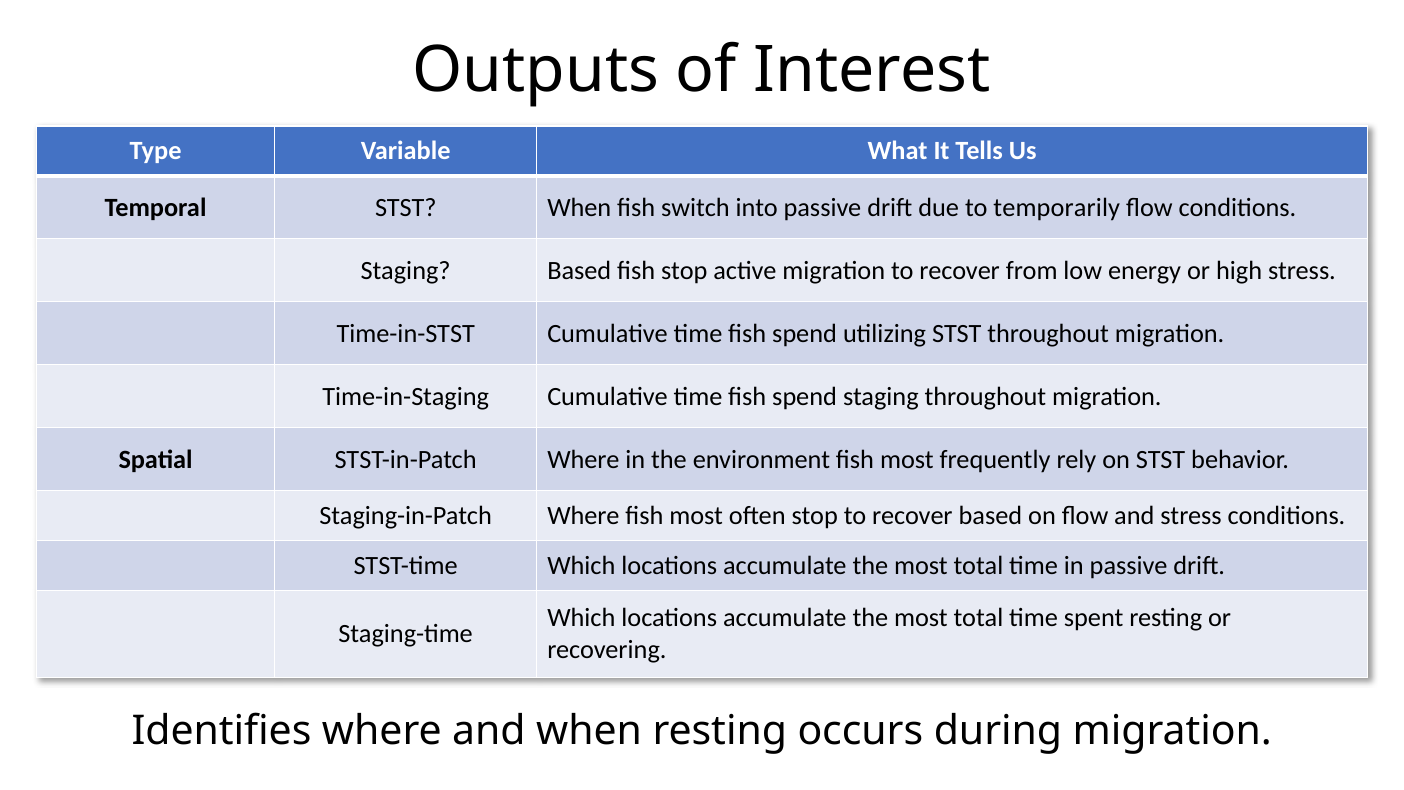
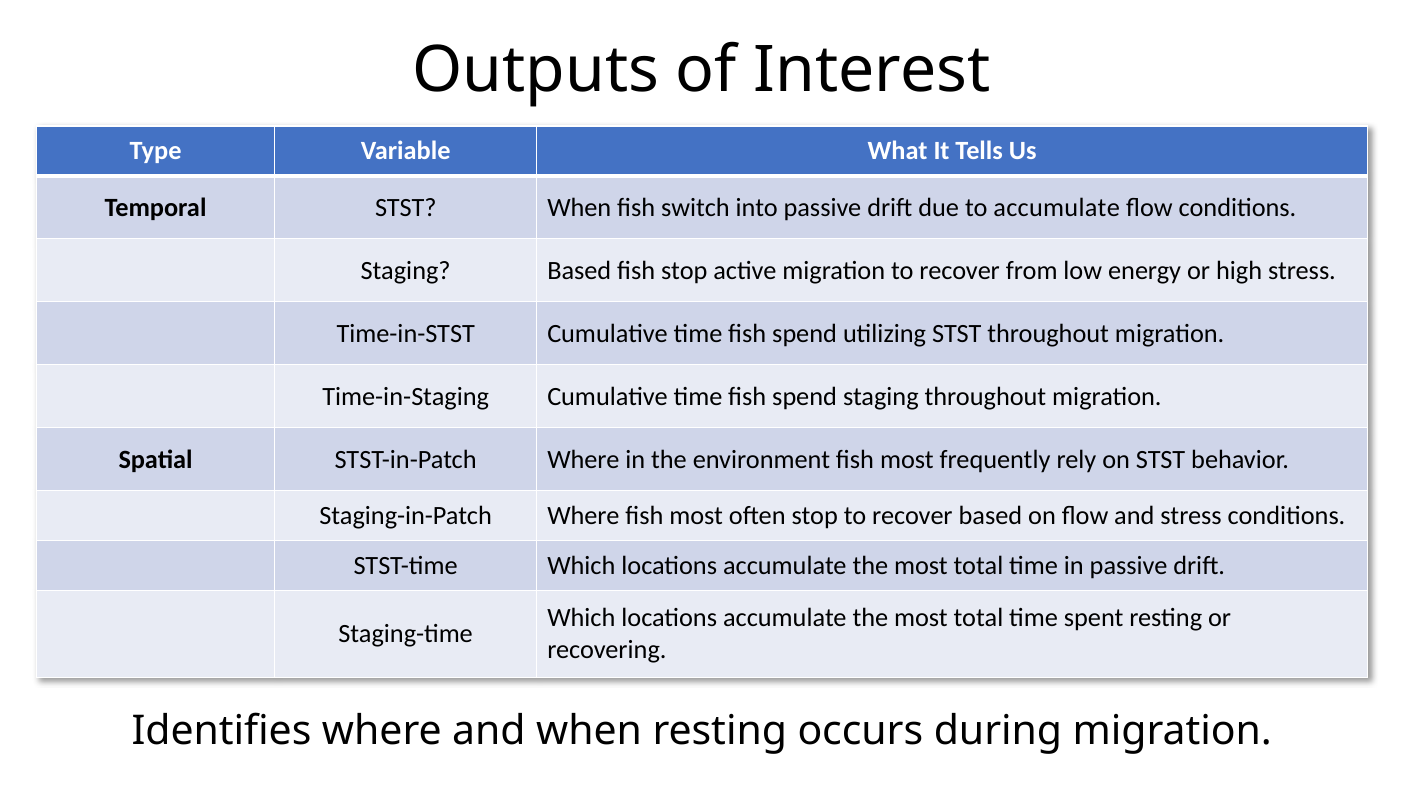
to temporarily: temporarily -> accumulate (1057, 207)
